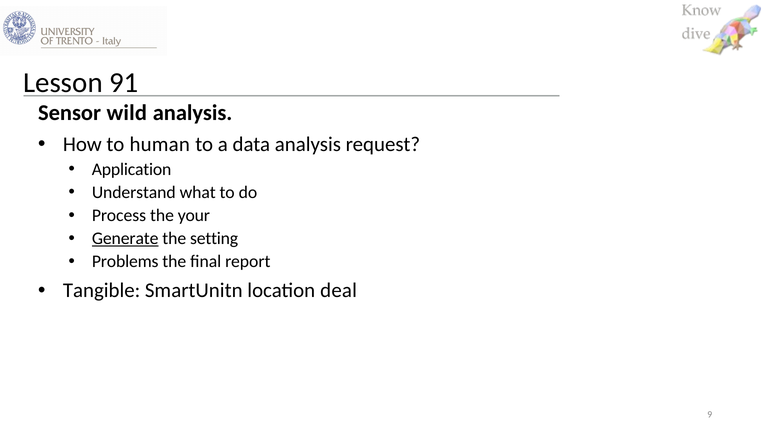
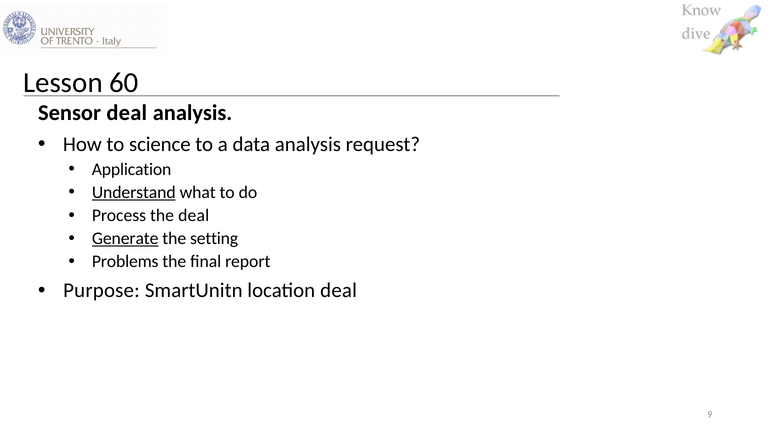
91: 91 -> 60 (124, 83)
Sensor wild: wild -> deal (127, 113)
human: human -> science (160, 144)
Understand underline: none -> present (134, 192)
the your: your -> deal (194, 215)
Tangible: Tangible -> Purpose (101, 290)
